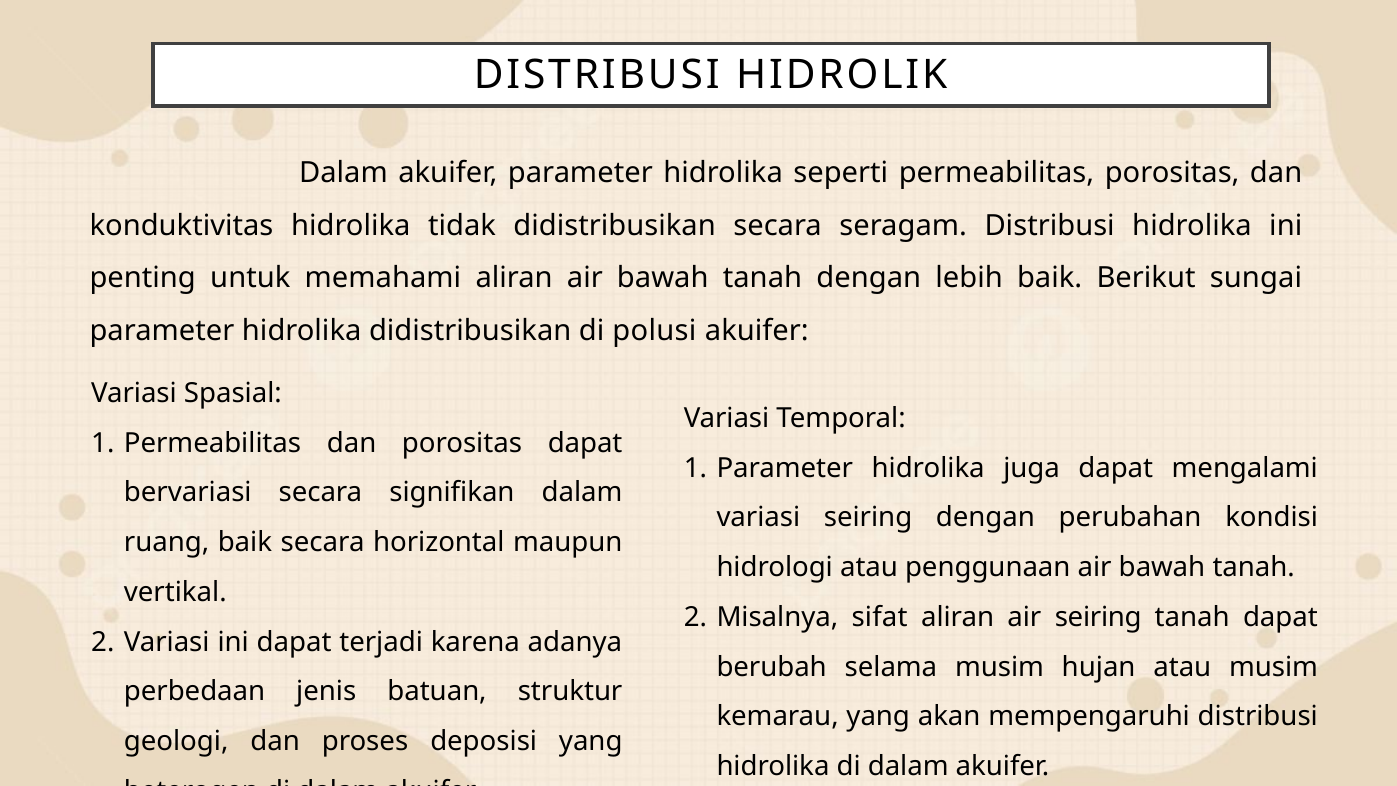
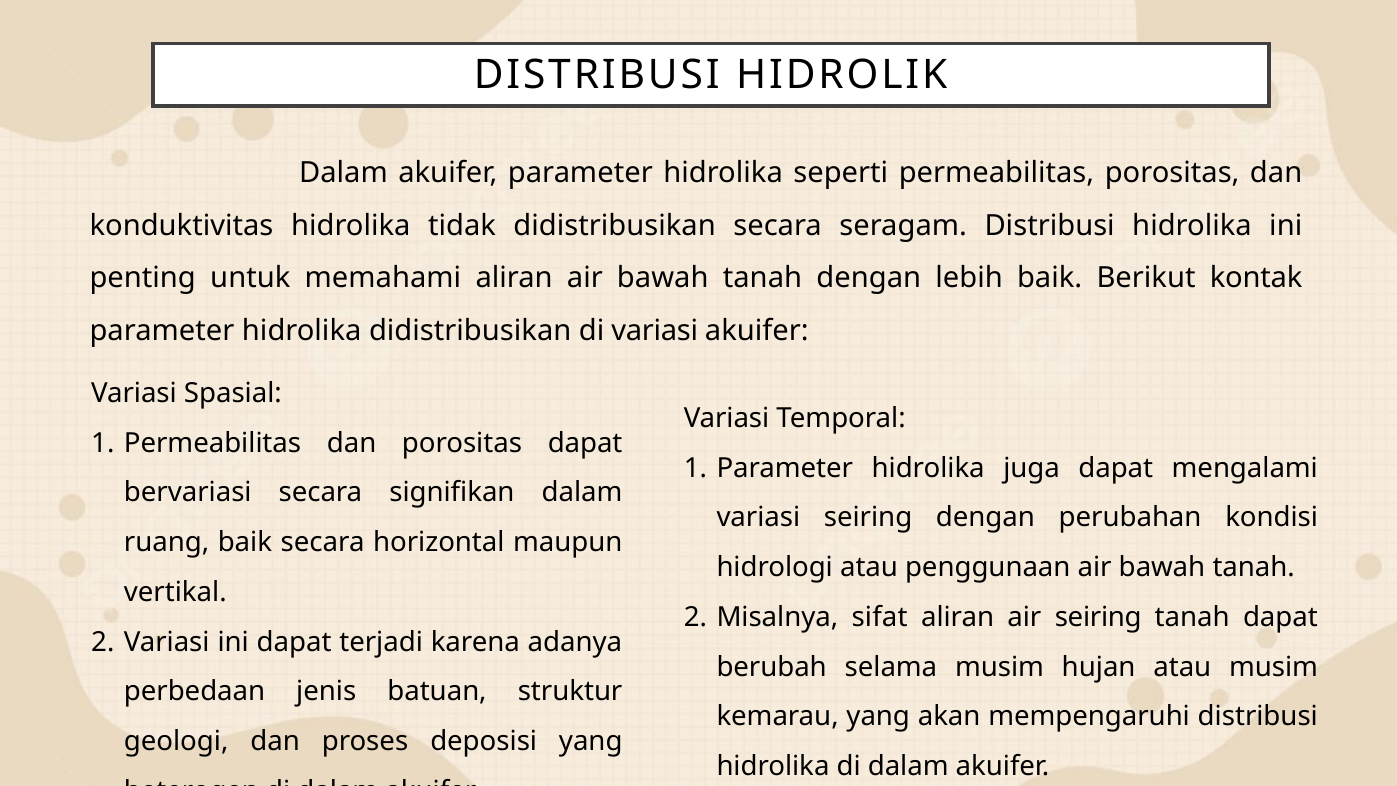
sungai: sungai -> kontak (1256, 278)
di polusi: polusi -> variasi (655, 331)
